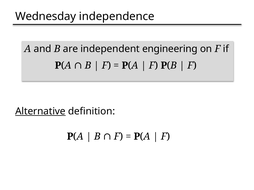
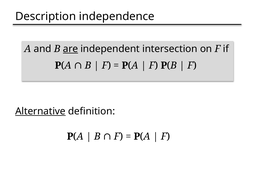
Wednesday: Wednesday -> Description (46, 16)
are underline: none -> present (70, 49)
engineering: engineering -> intersection (170, 49)
